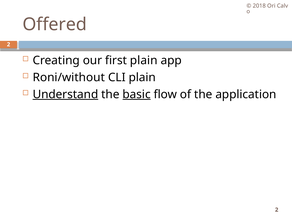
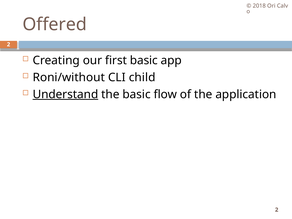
first plain: plain -> basic (144, 60)
CLI plain: plain -> child (142, 77)
basic underline: present -> none (137, 94)
